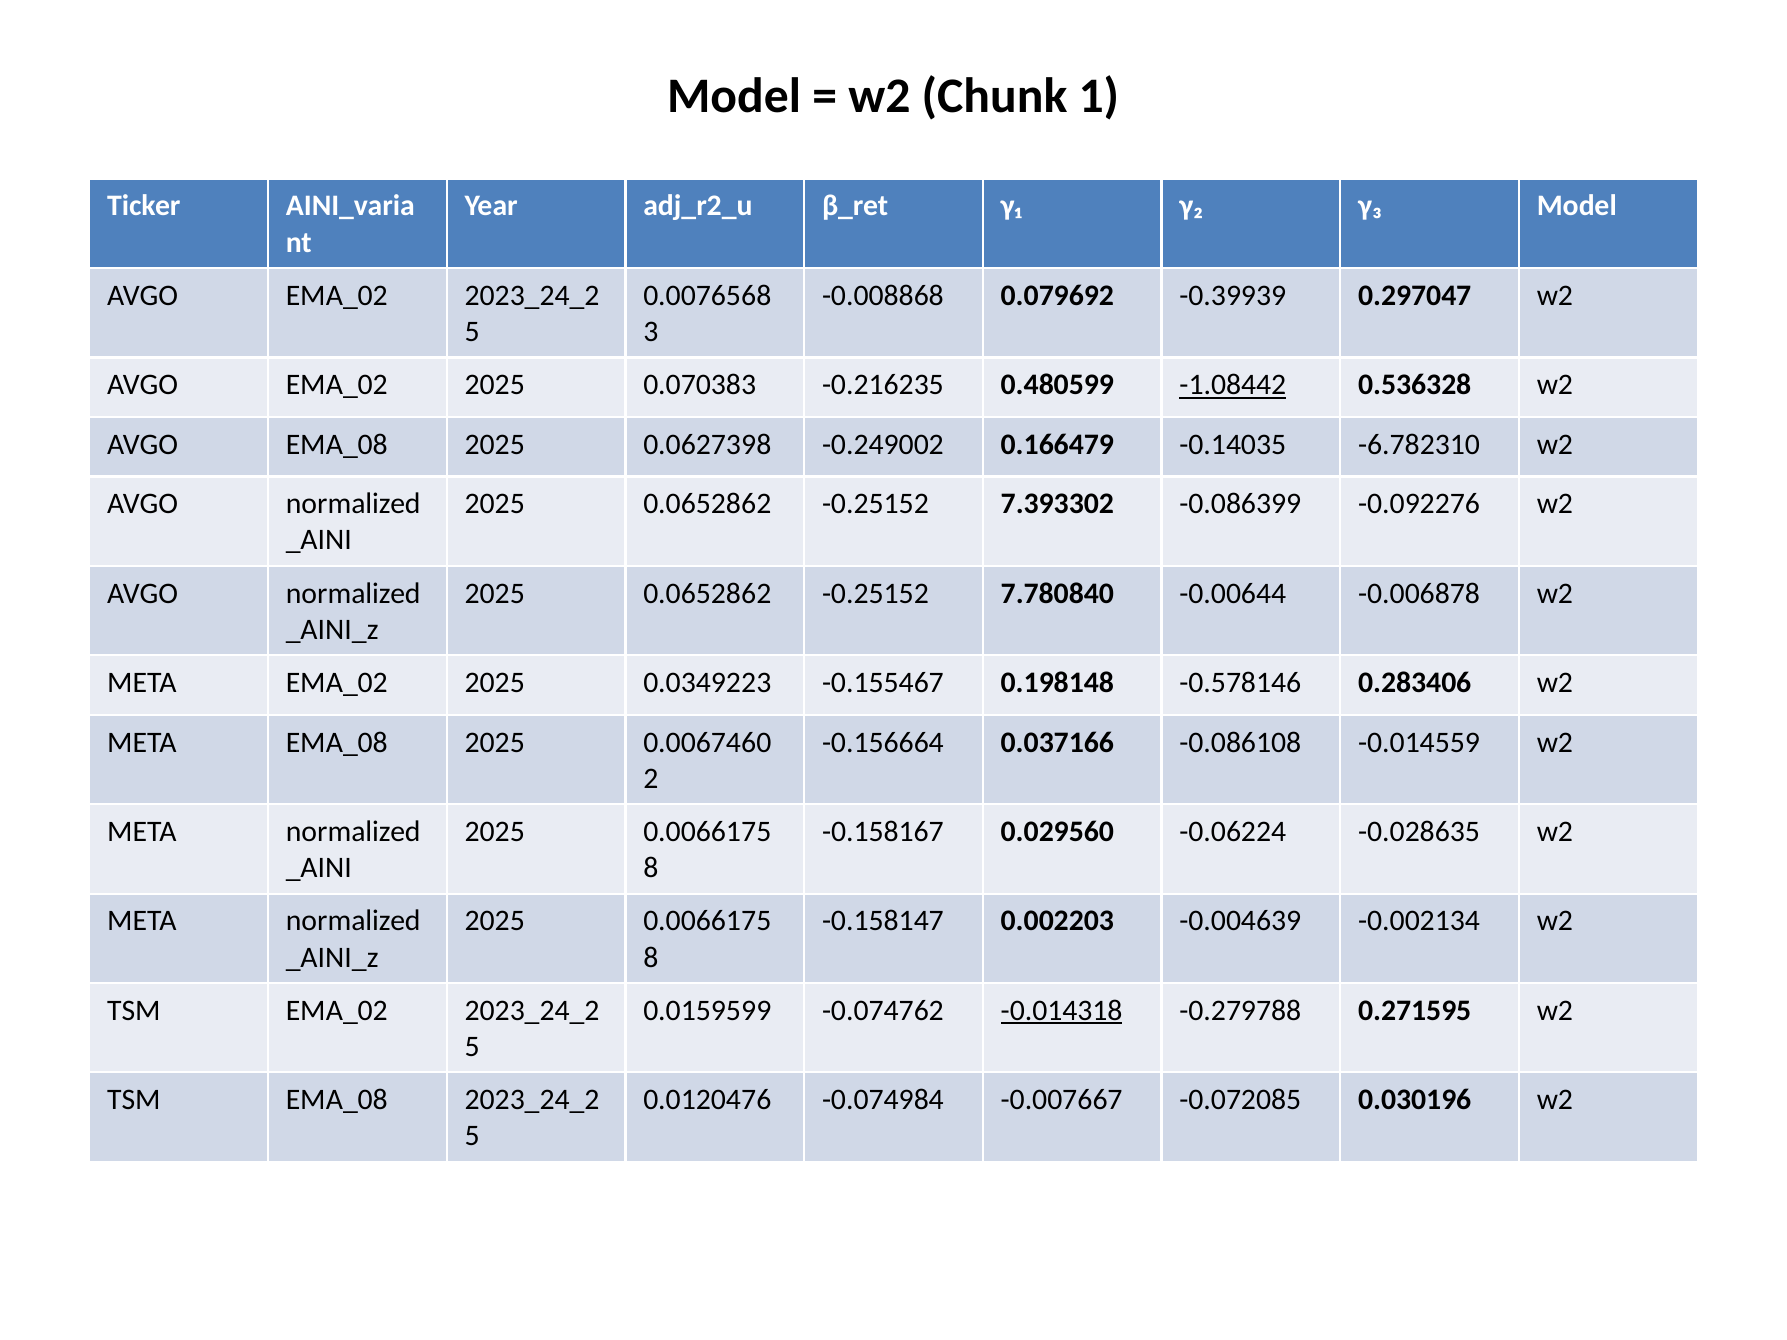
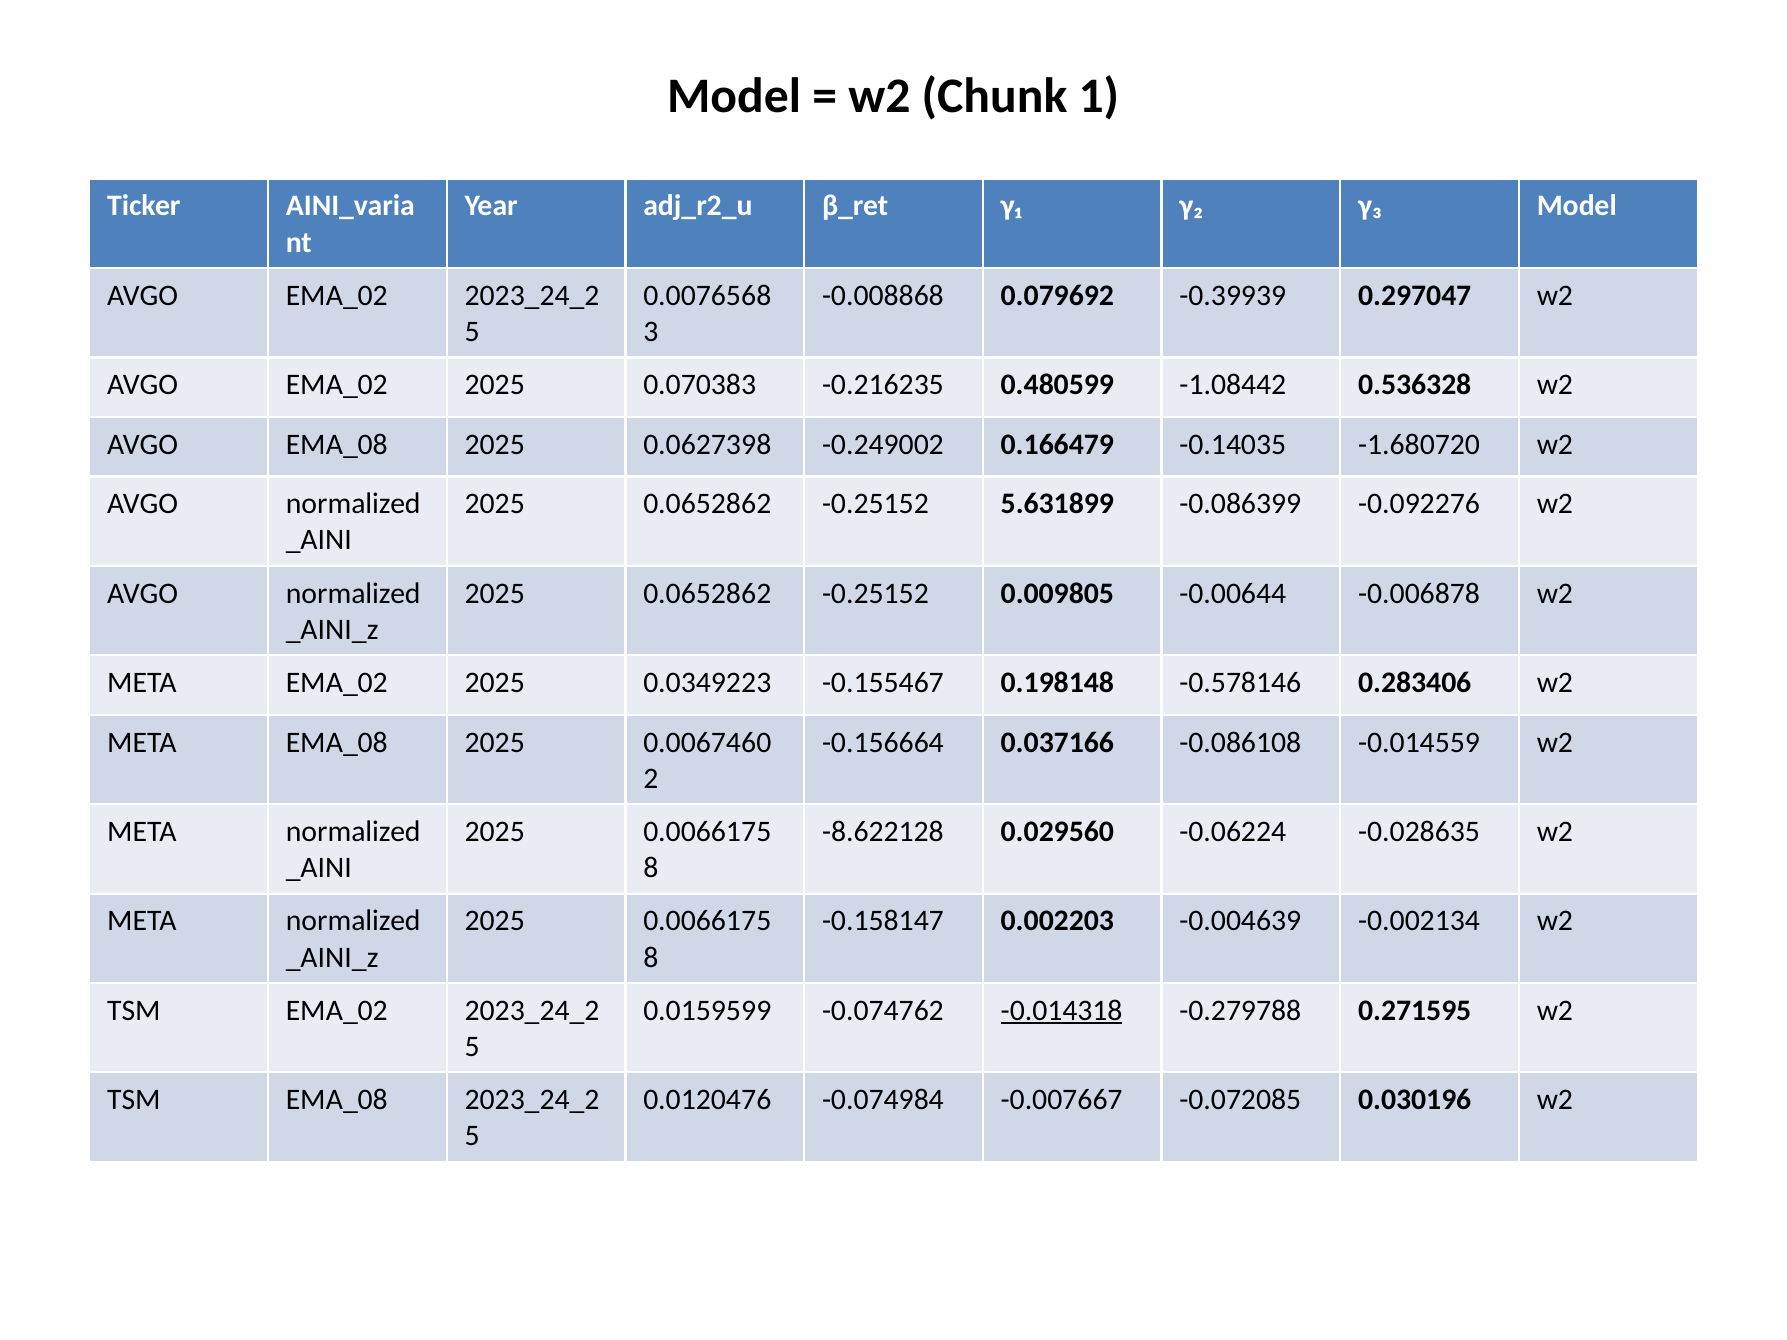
-1.08442 underline: present -> none (1233, 385)
-6.782310: -6.782310 -> -1.680720 (1419, 444)
7.393302: 7.393302 -> 5.631899 (1057, 504)
7.780840: 7.780840 -> 0.009805 (1057, 593)
-0.158167: -0.158167 -> -8.622128 (883, 832)
